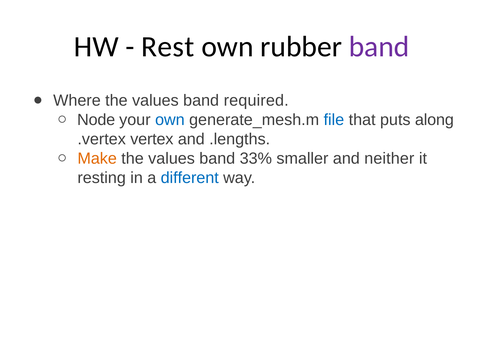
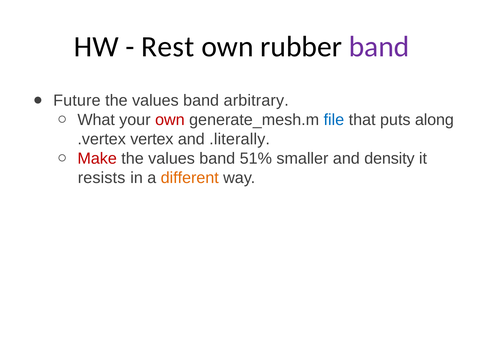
Where: Where -> Future (77, 100)
required: required -> arbitrary (256, 100)
Node: Node -> What (96, 120)
own colour: blue -> red (170, 120)
.lengths: .lengths -> .literally (240, 139)
Make colour: orange -> red (97, 158)
33%: 33% -> 51% (256, 158)
neither: neither -> density (389, 158)
resting: resting -> resists (102, 178)
different colour: blue -> orange (190, 178)
